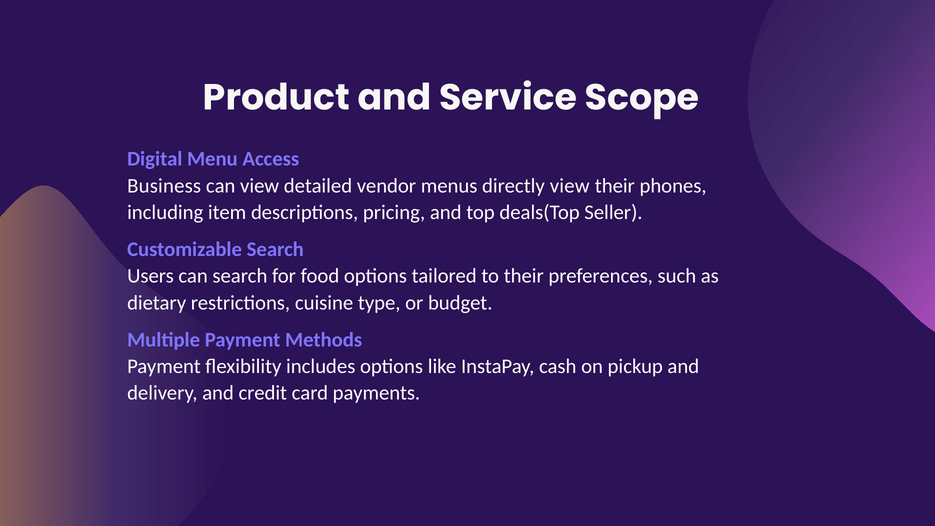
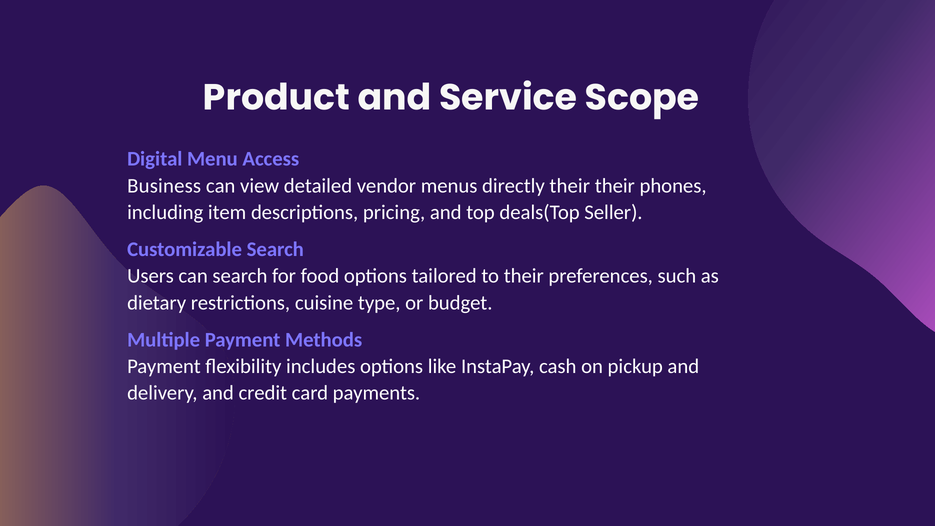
directly view: view -> their (570, 186)
